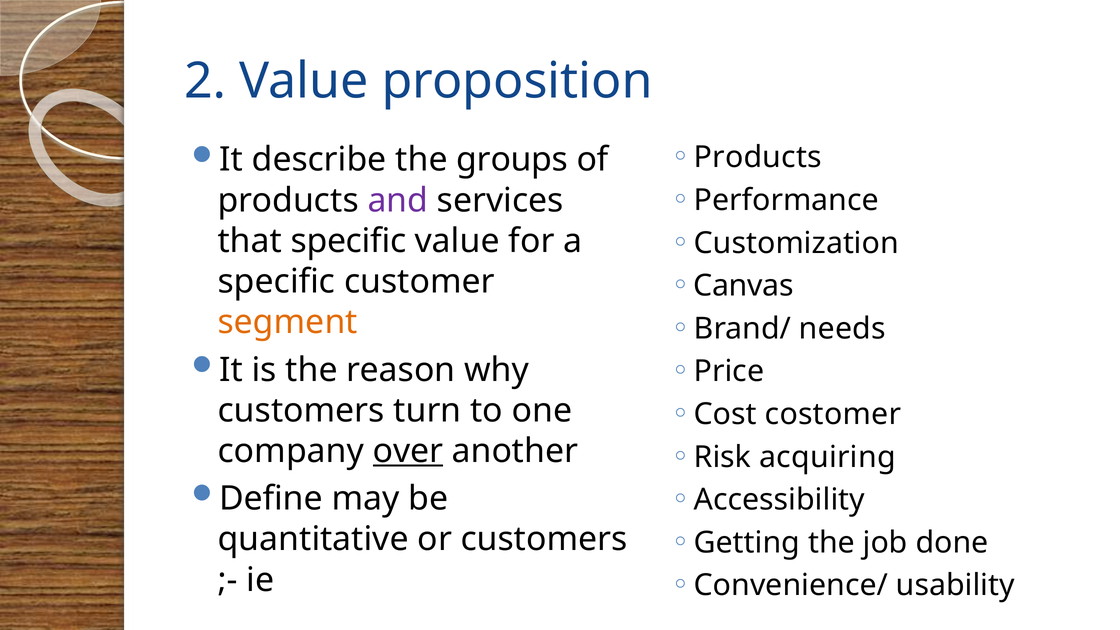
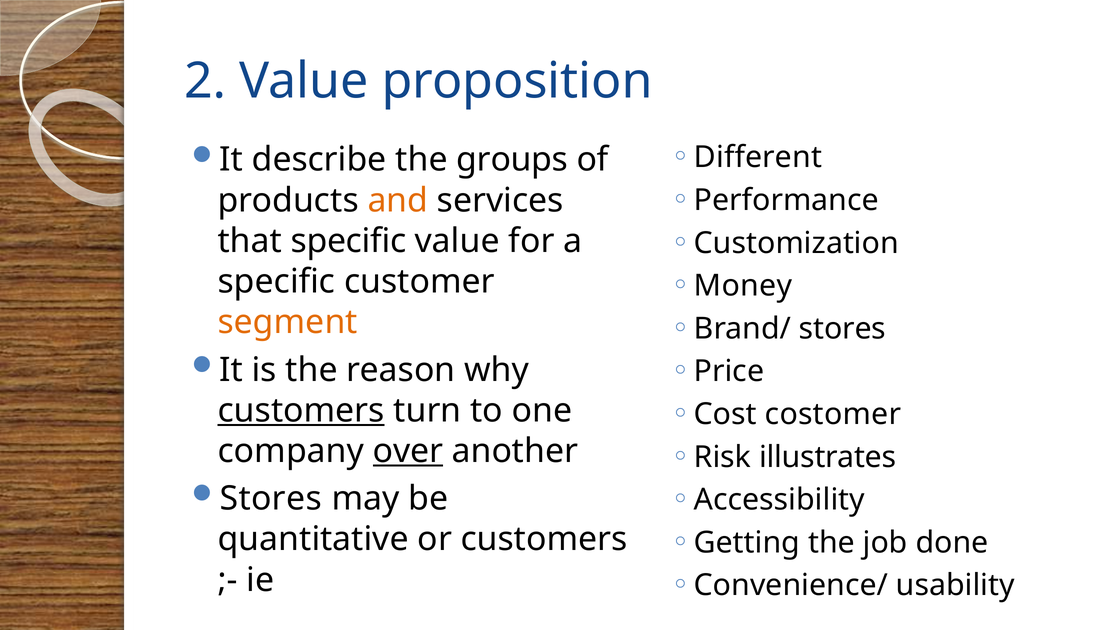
Products: Products -> Different (758, 157)
and colour: purple -> orange (398, 200)
Canvas: Canvas -> Money (743, 286)
Brand/ needs: needs -> stores (842, 329)
customers underline: none -> present (301, 410)
acquiring: acquiring -> illustrates (828, 457)
Define: Define -> Stores (271, 499)
